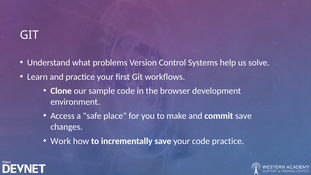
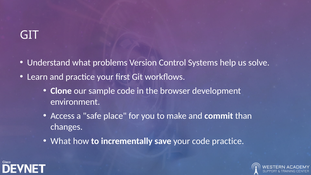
commit save: save -> than (243, 116)
Work: Work -> What (61, 141)
